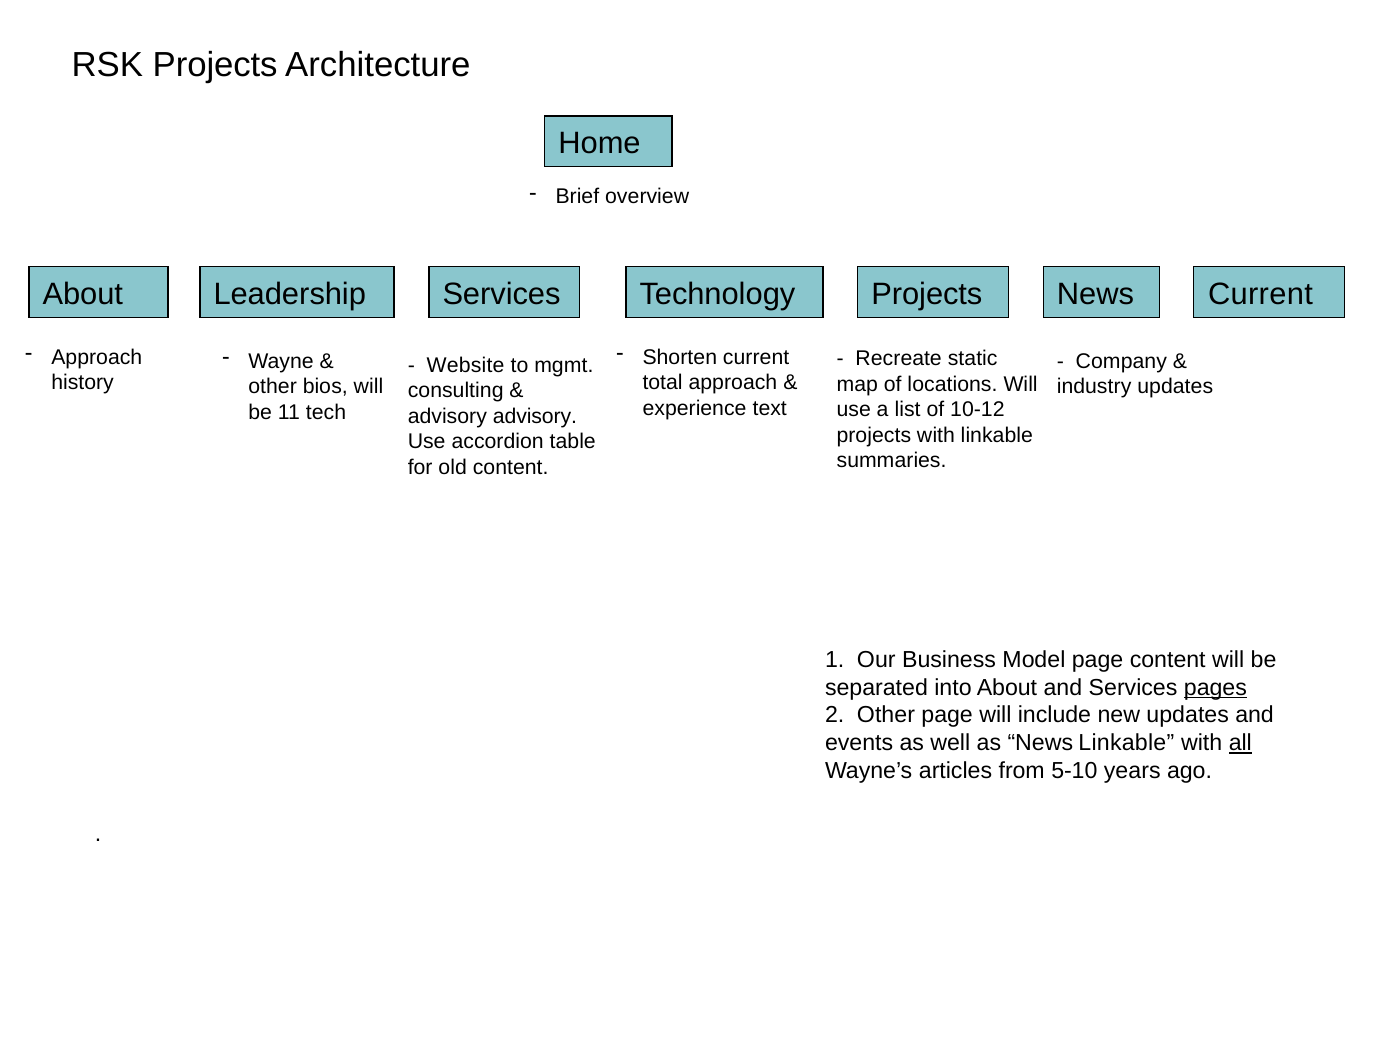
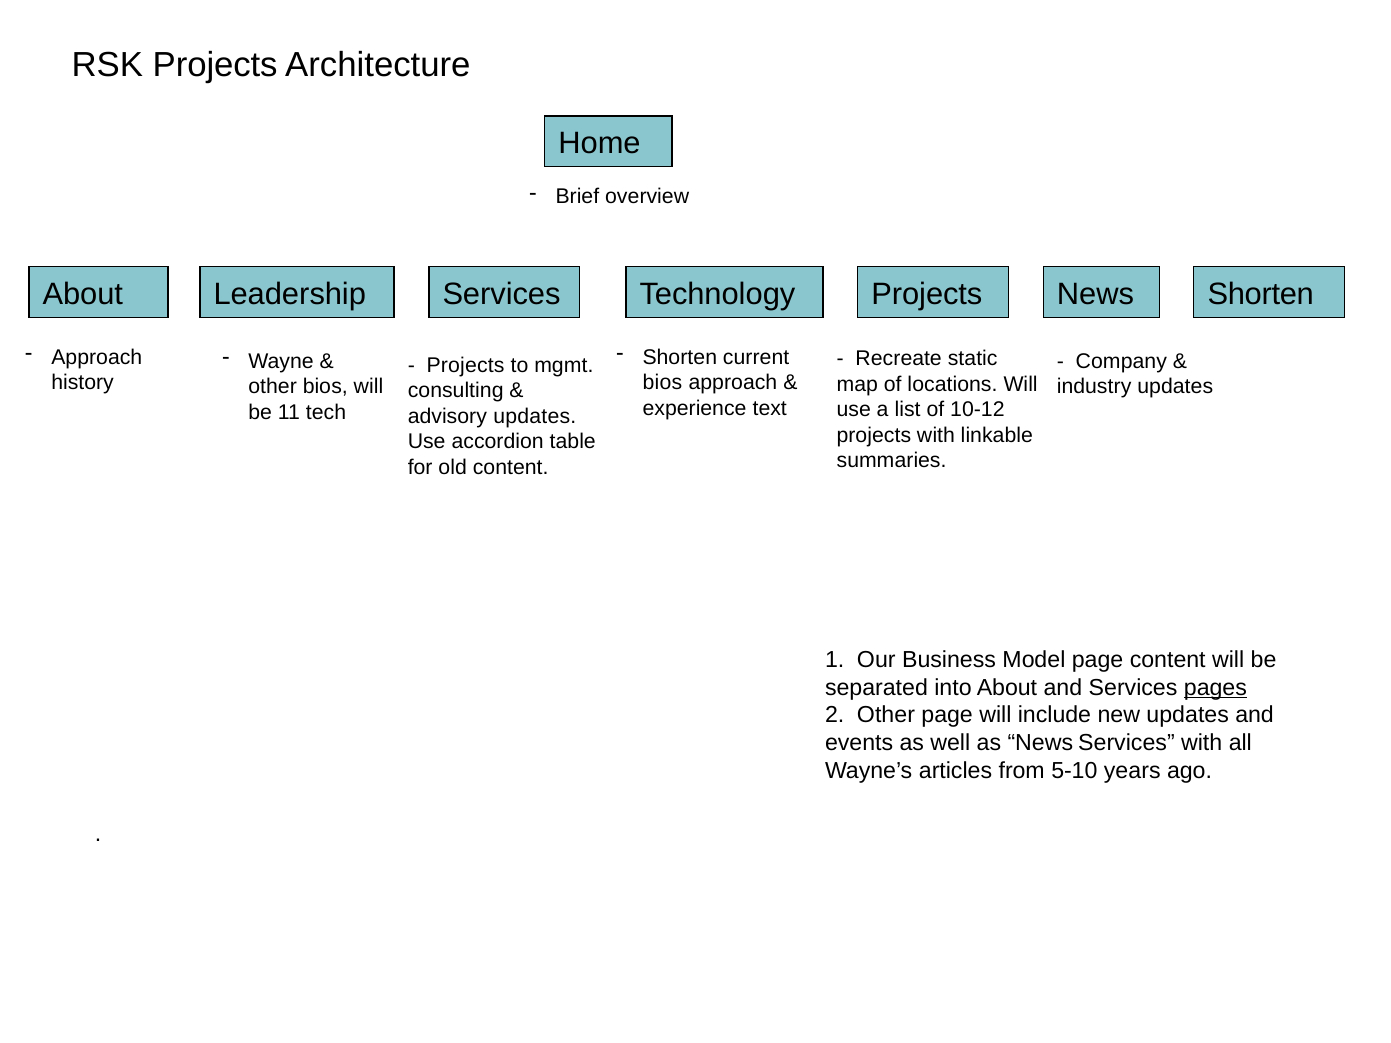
Current: Current -> Shorten (1261, 294)
Website: Website -> Projects (466, 365)
total: total -> bios (662, 383)
advisory advisory: advisory -> updates (535, 416)
News Linkable: Linkable -> Services (1126, 743)
all underline: present -> none (1240, 743)
